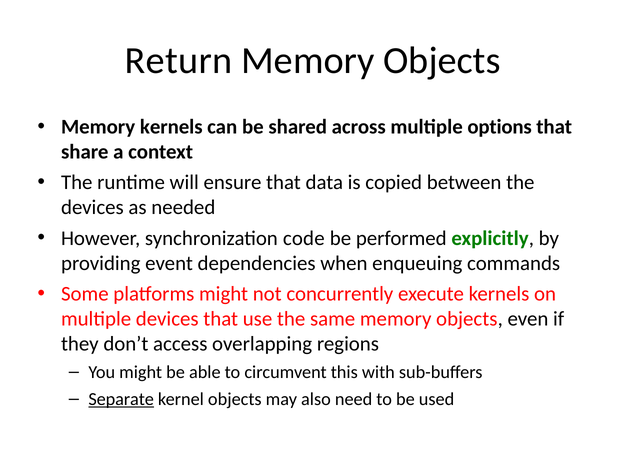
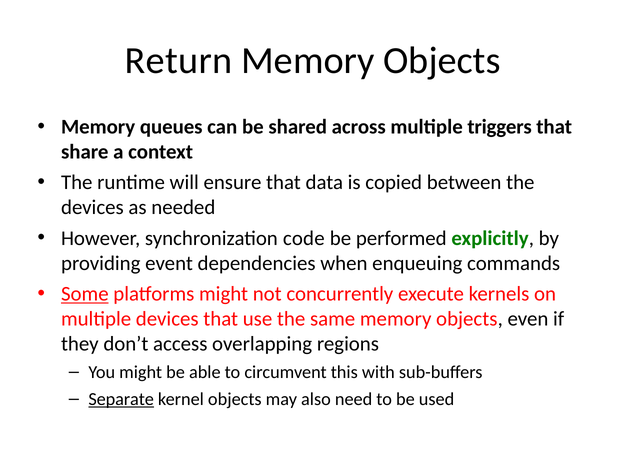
Memory kernels: kernels -> queues (171, 127)
options: options -> triggers (500, 127)
Some underline: none -> present (85, 294)
